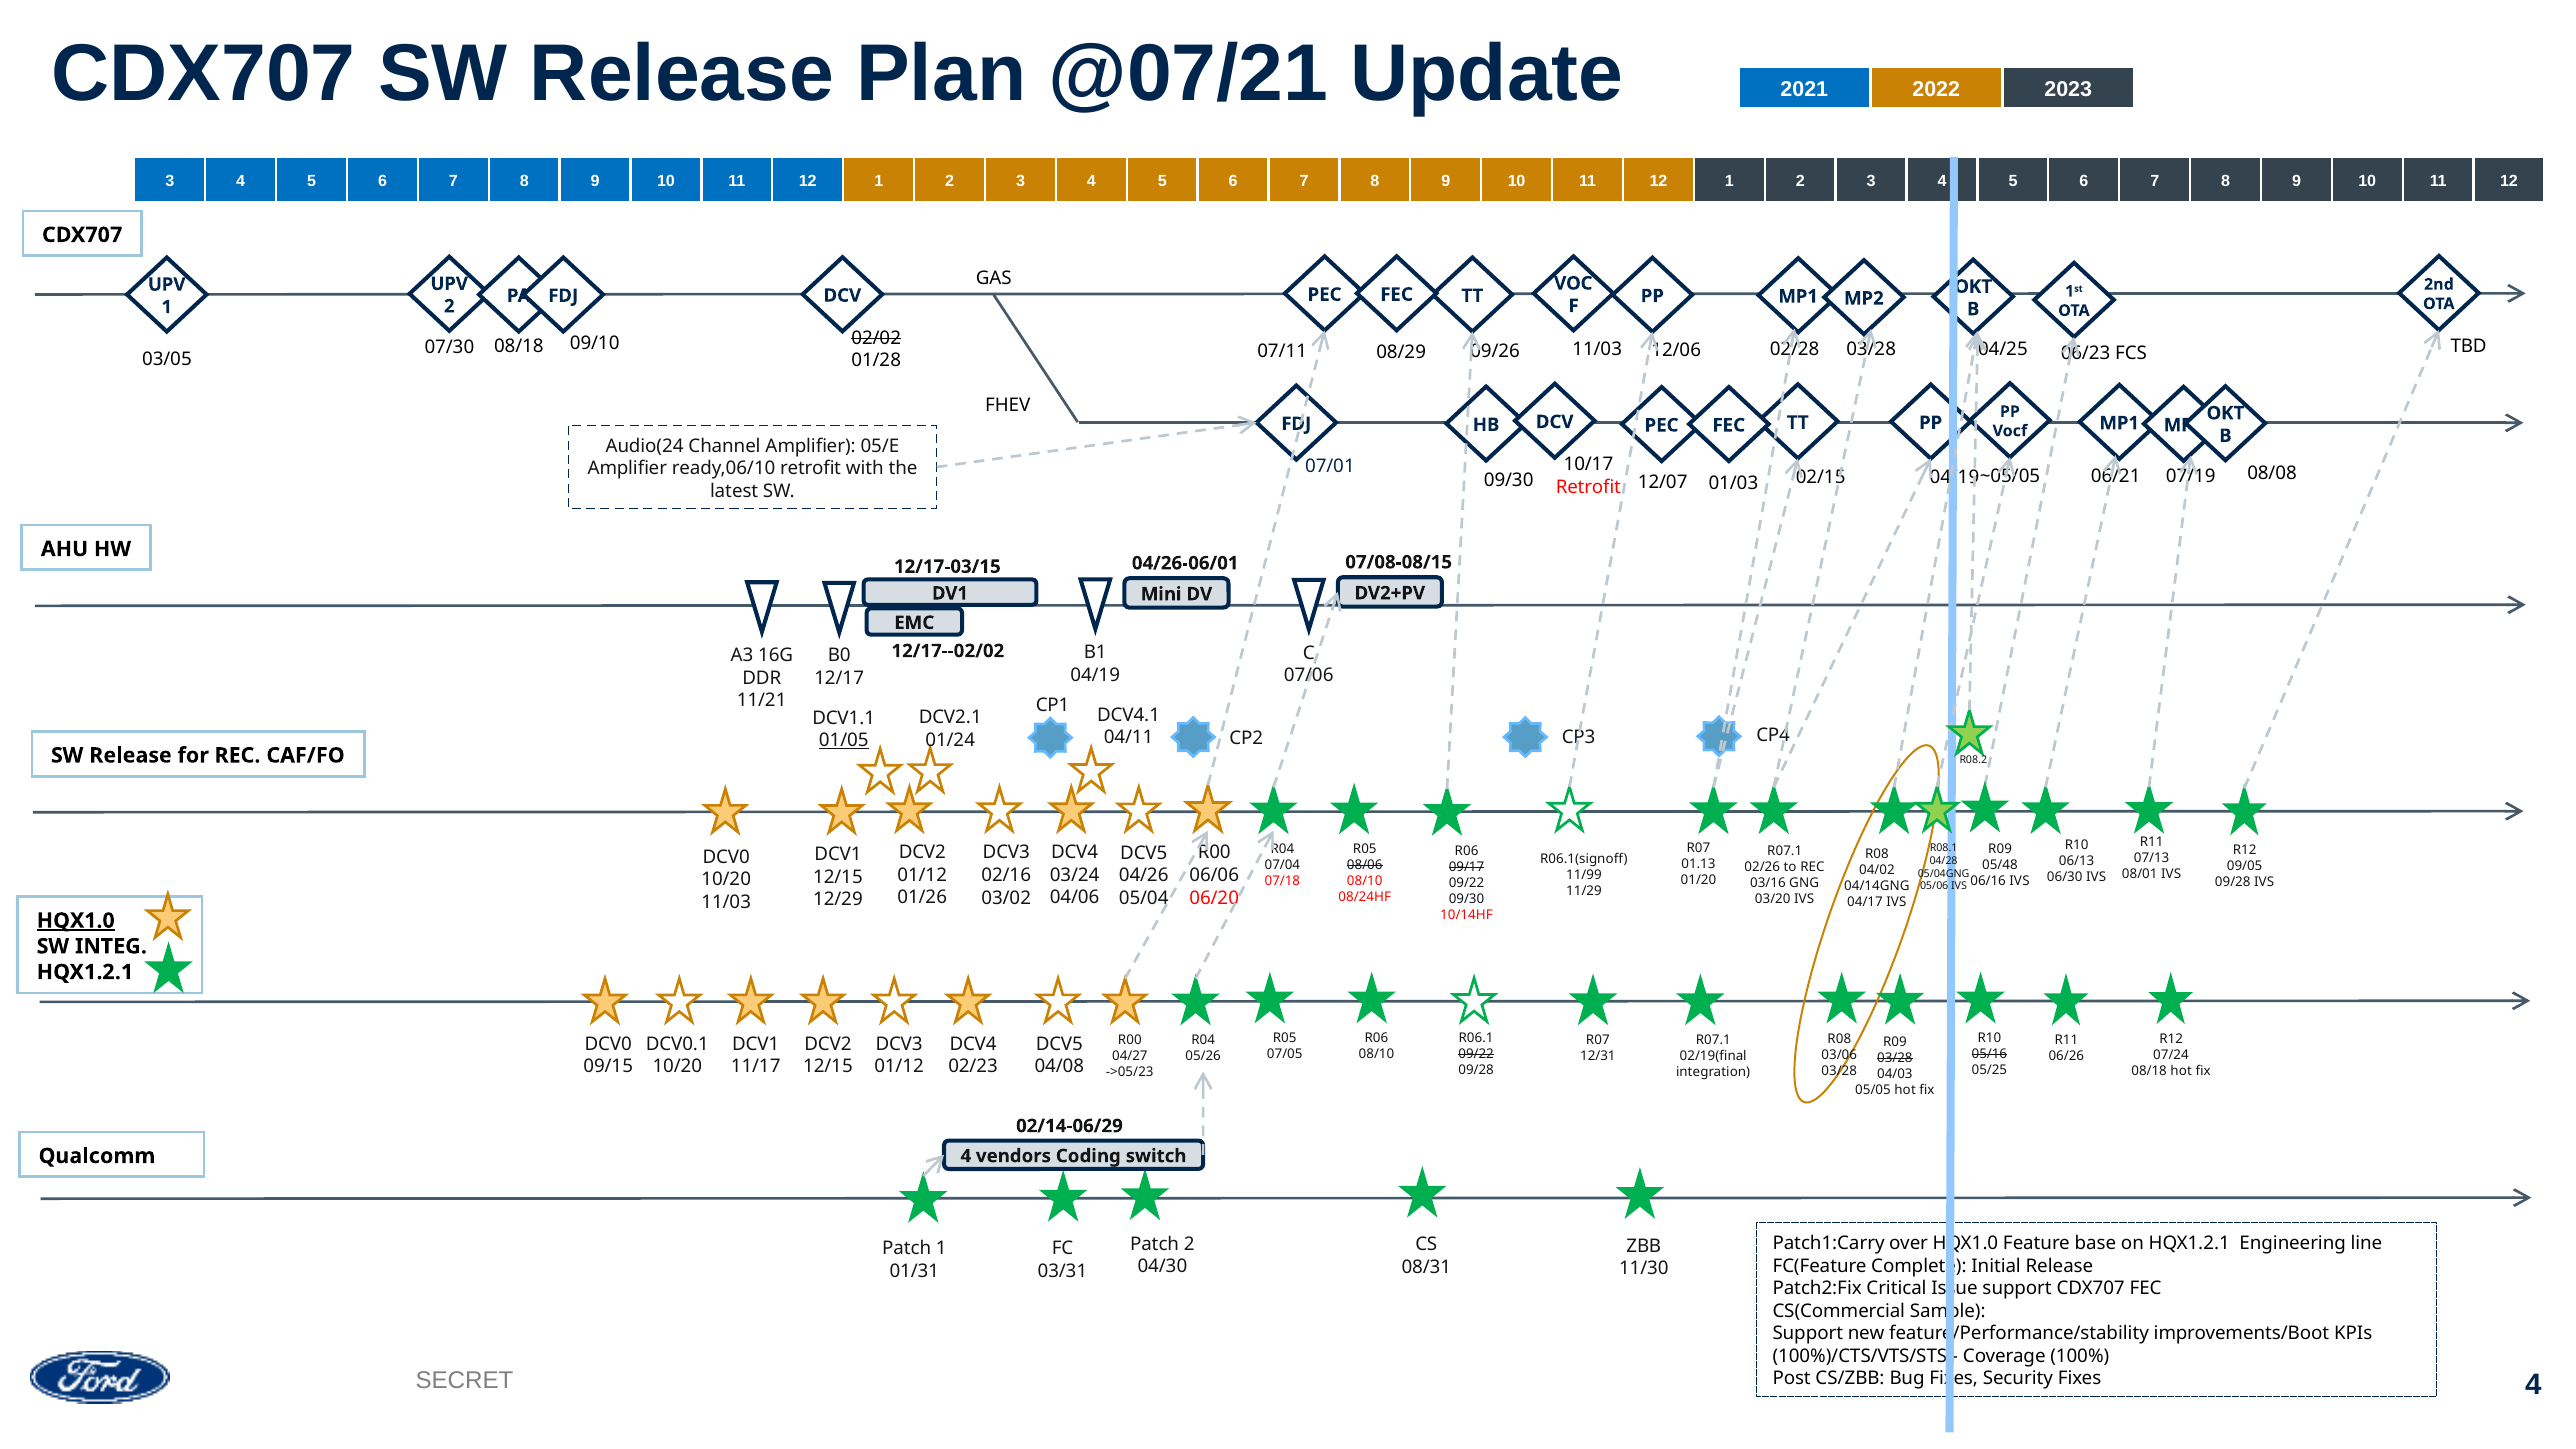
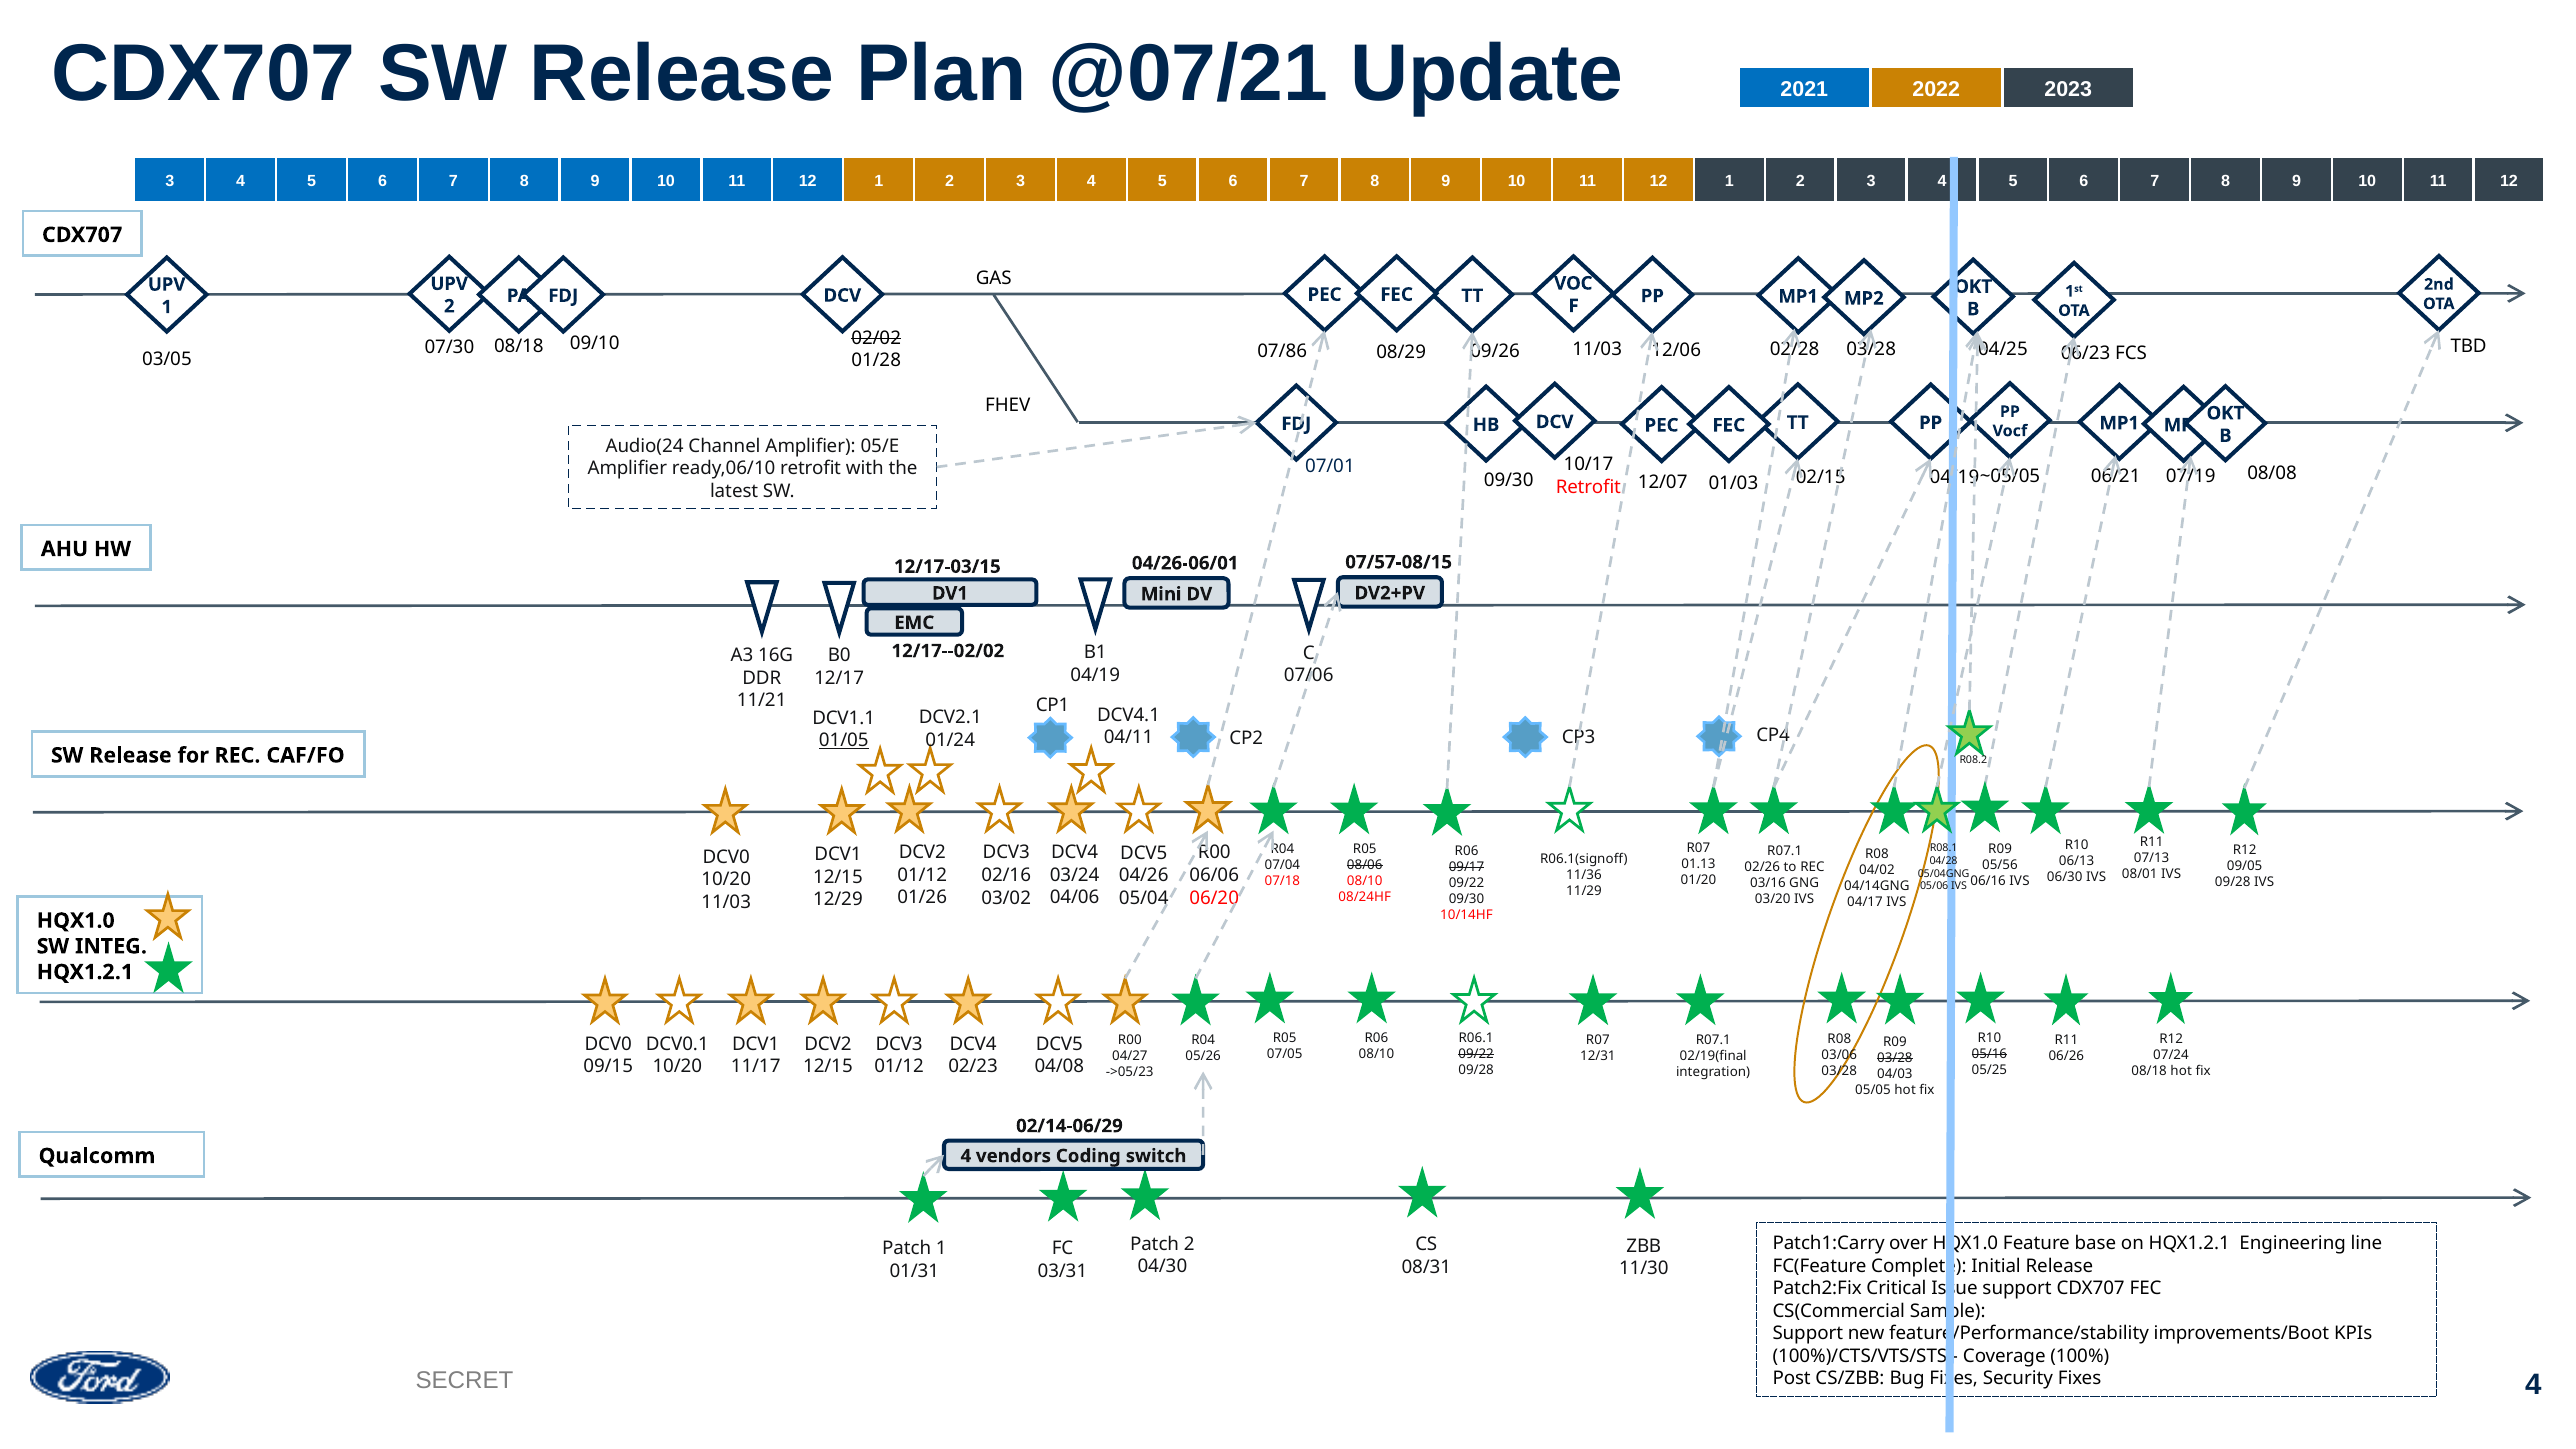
07/11: 07/11 -> 07/86 (1282, 351)
07/08-08/15: 07/08-08/15 -> 07/57-08/15 (1399, 562)
05/48: 05/48 -> 05/56 (2000, 865)
11/99: 11/99 -> 11/36 (1584, 875)
HQX1.0 underline: present -> none (76, 921)
